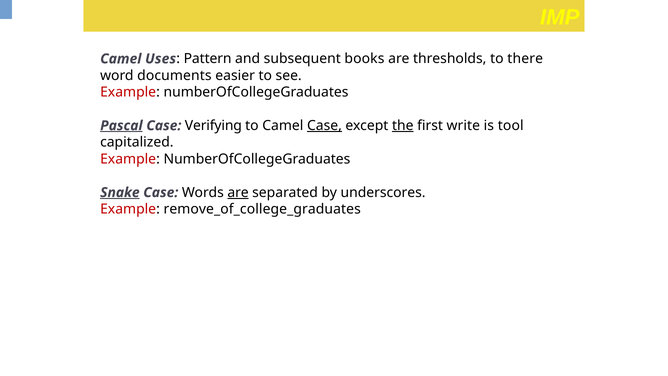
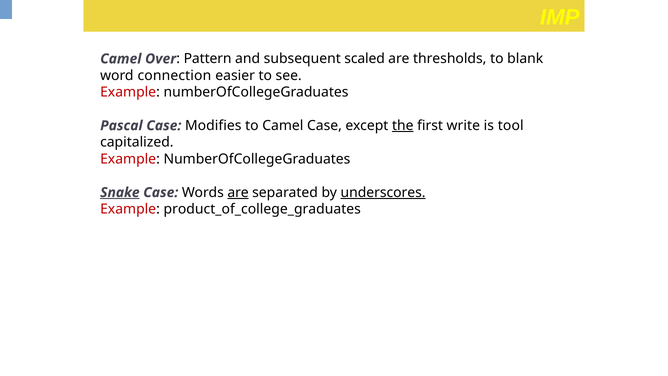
Uses: Uses -> Over (161, 59)
books: books -> scaled (365, 59)
there: there -> blank (525, 59)
documents: documents -> connection (174, 75)
Pascal underline: present -> none (121, 126)
Verifying: Verifying -> Modifies (213, 126)
Case underline: present -> none (324, 126)
underscores underline: none -> present (383, 192)
remove_of_college_graduates: remove_of_college_graduates -> product_of_college_graduates (262, 209)
